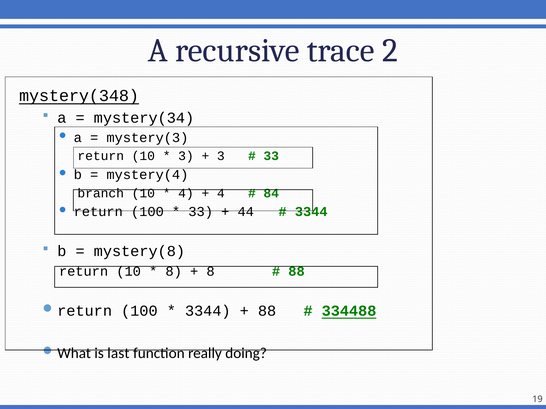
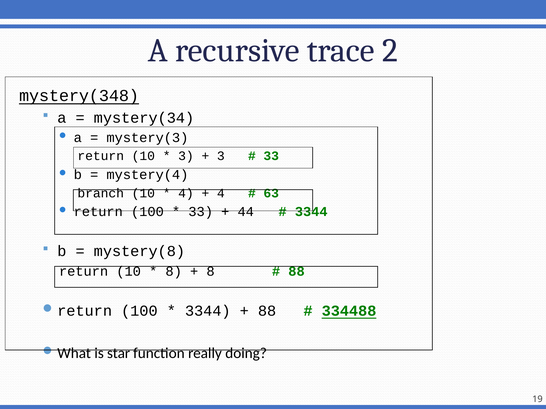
84: 84 -> 63 (271, 193)
last: last -> star (119, 354)
